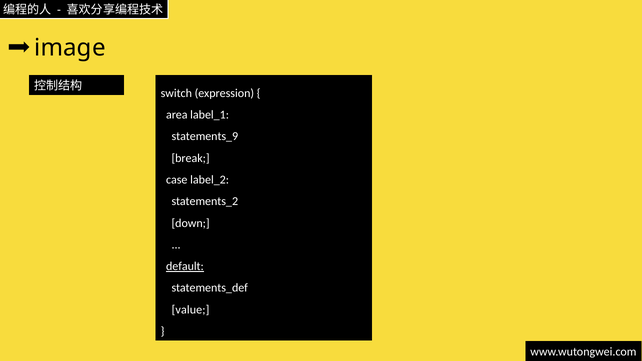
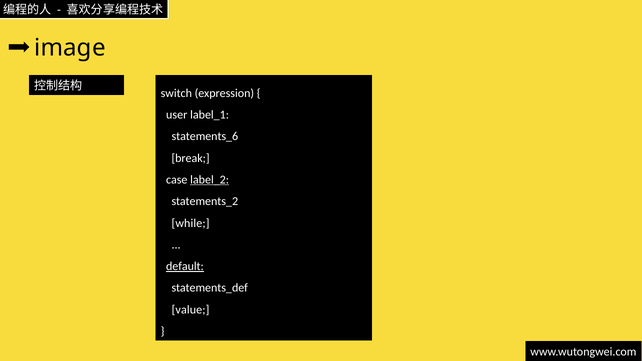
area: area -> user (177, 115)
statements_9: statements_9 -> statements_6 (205, 136)
label_2 underline: none -> present (210, 180)
down: down -> while (191, 223)
